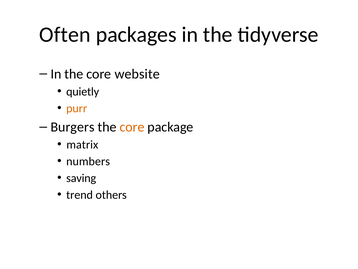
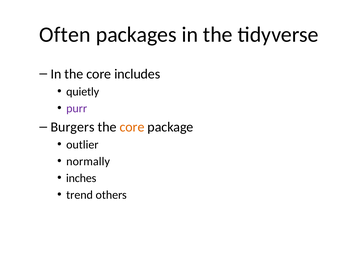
website: website -> includes (137, 74)
purr colour: orange -> purple (77, 108)
matrix: matrix -> outlier (82, 144)
numbers: numbers -> normally (88, 161)
saving: saving -> inches (81, 178)
